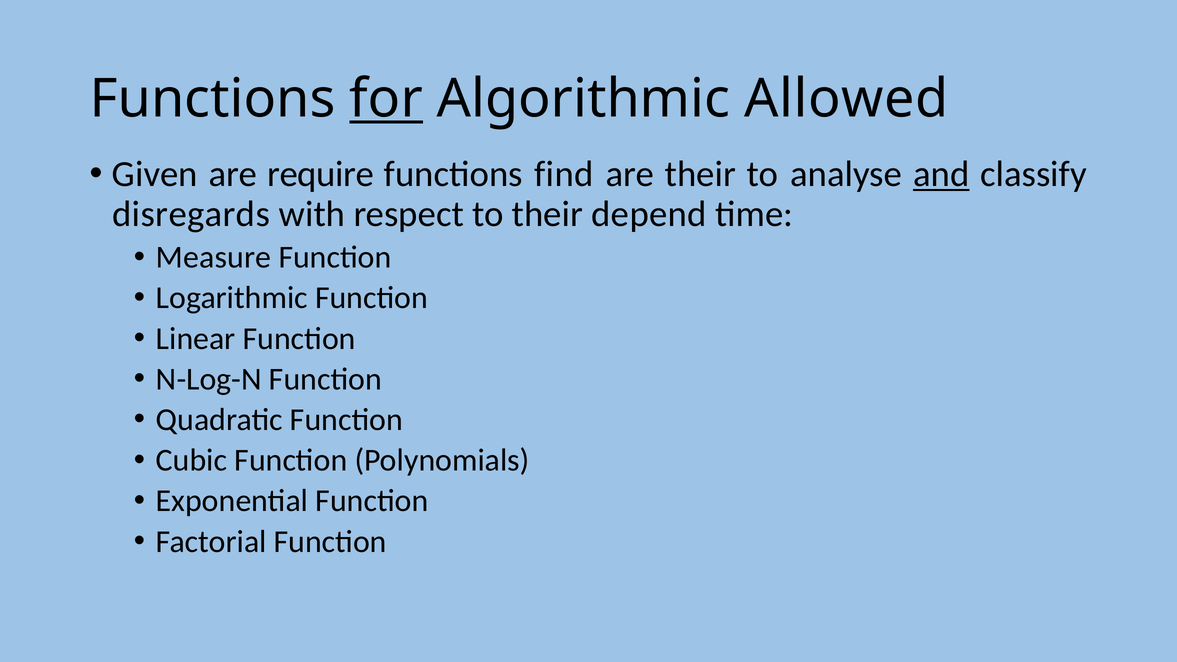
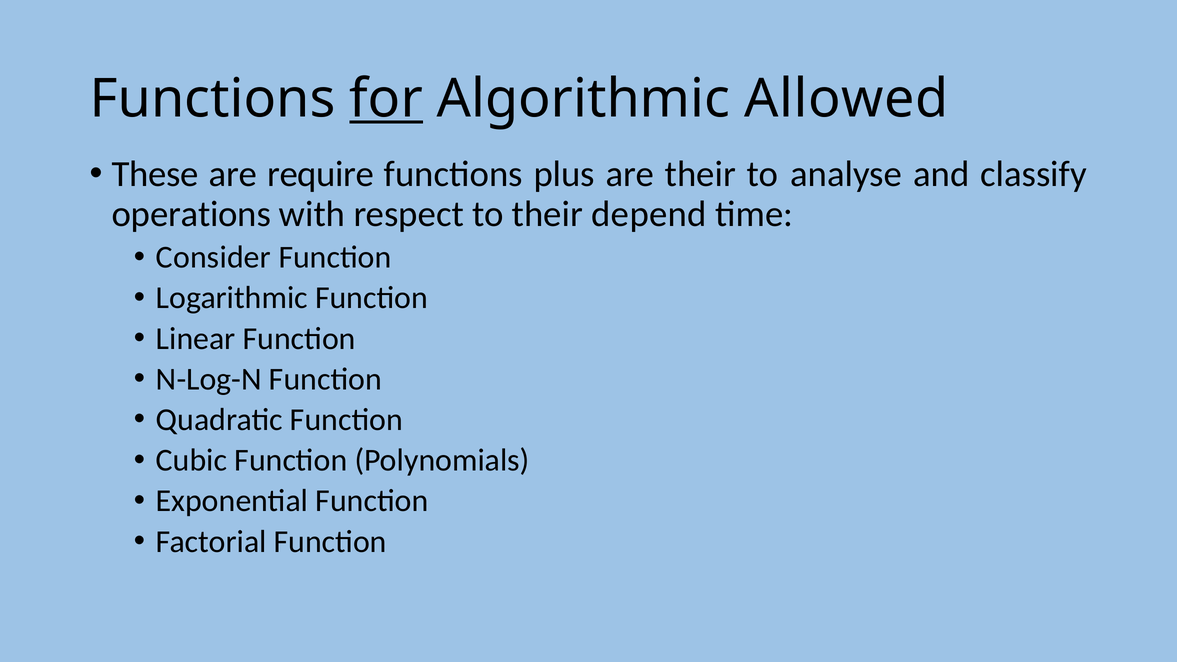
Given: Given -> These (155, 174)
find: find -> plus (564, 174)
and underline: present -> none (941, 174)
disregards: disregards -> operations (191, 214)
Measure: Measure -> Consider (214, 257)
